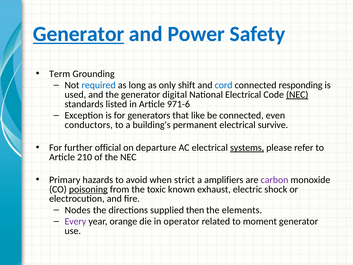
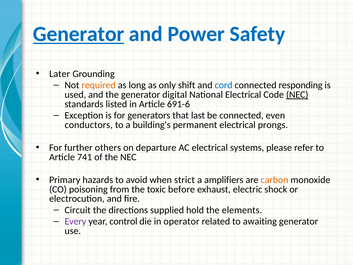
Term: Term -> Later (60, 74)
required colour: blue -> orange (99, 85)
971-6: 971-6 -> 691-6 (179, 104)
like: like -> last (198, 115)
survive: survive -> prongs (273, 125)
official: official -> others (108, 147)
systems underline: present -> none (247, 147)
210: 210 -> 741 (85, 157)
carbon colour: purple -> orange (274, 180)
poisoning underline: present -> none (88, 189)
known: known -> before (181, 189)
Nodes: Nodes -> Circuit (78, 210)
then: then -> hold (195, 210)
orange: orange -> control (123, 221)
moment: moment -> awaiting (260, 221)
